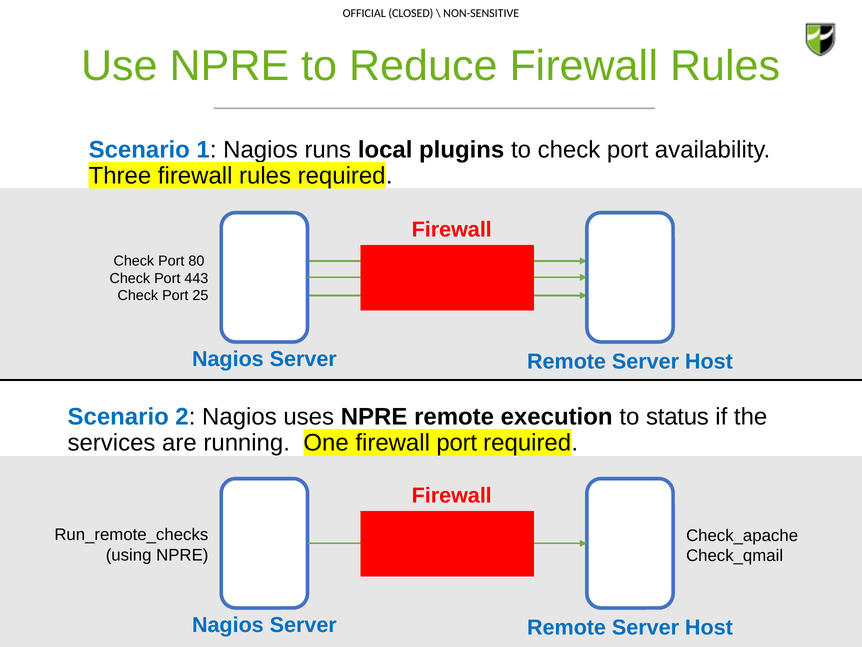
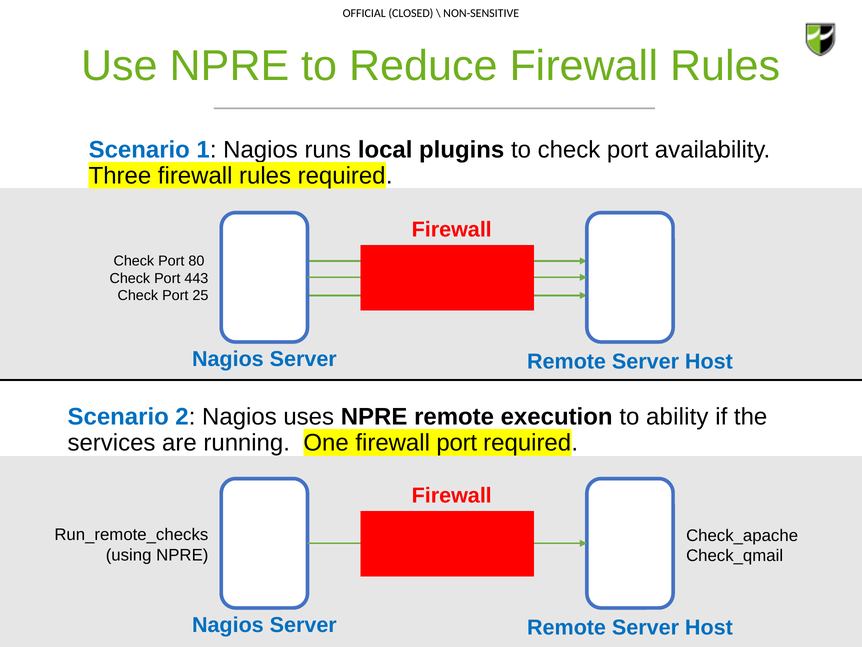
status: status -> ability (677, 417)
